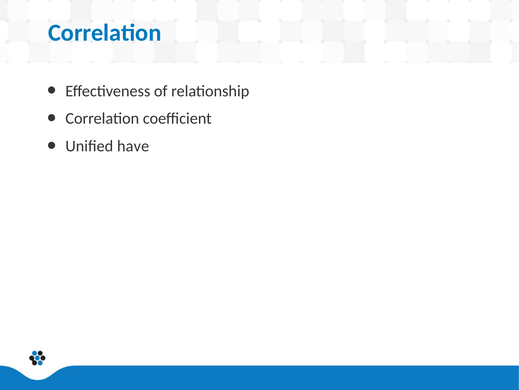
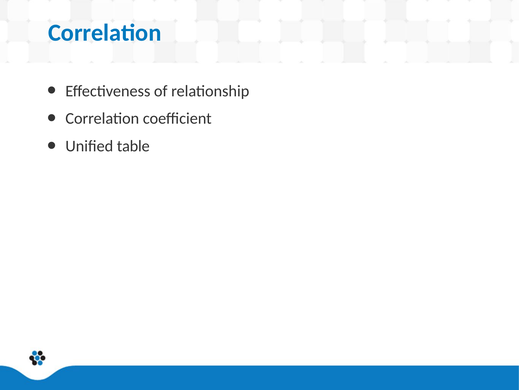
have: have -> table (133, 146)
